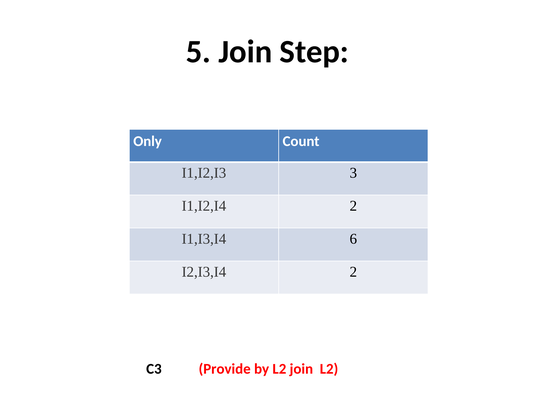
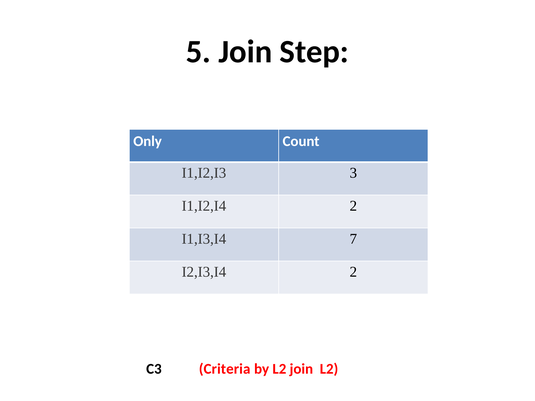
6: 6 -> 7 (353, 239)
Provide: Provide -> Criteria (225, 369)
